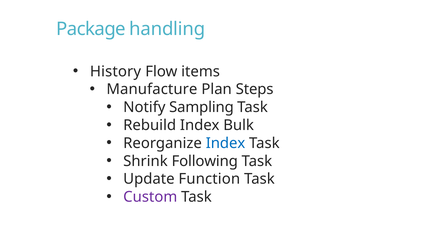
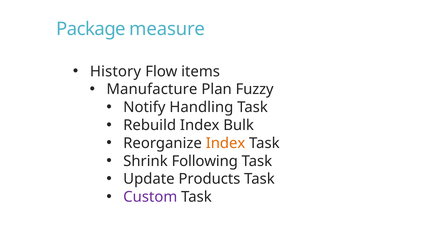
handling: handling -> measure (167, 29)
Steps: Steps -> Fuzzy (255, 89)
Sampling: Sampling -> Handling (201, 107)
Index colour: blue -> orange (226, 143)
Function: Function -> Products (209, 179)
